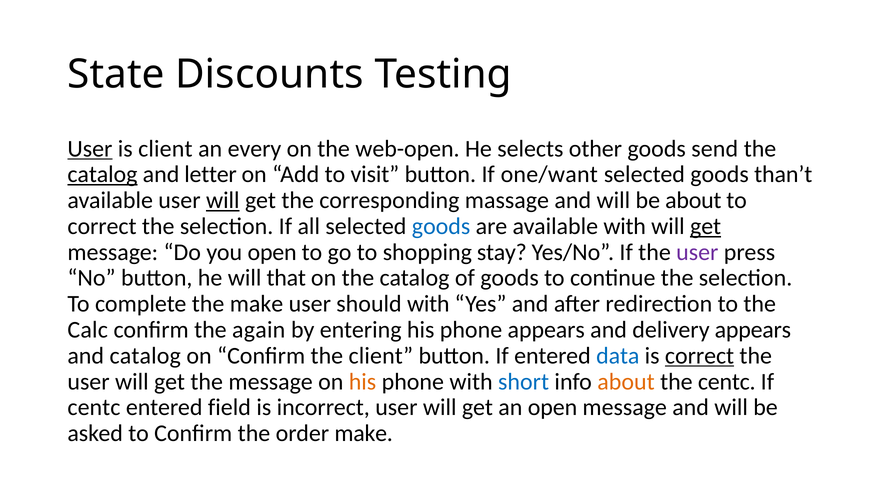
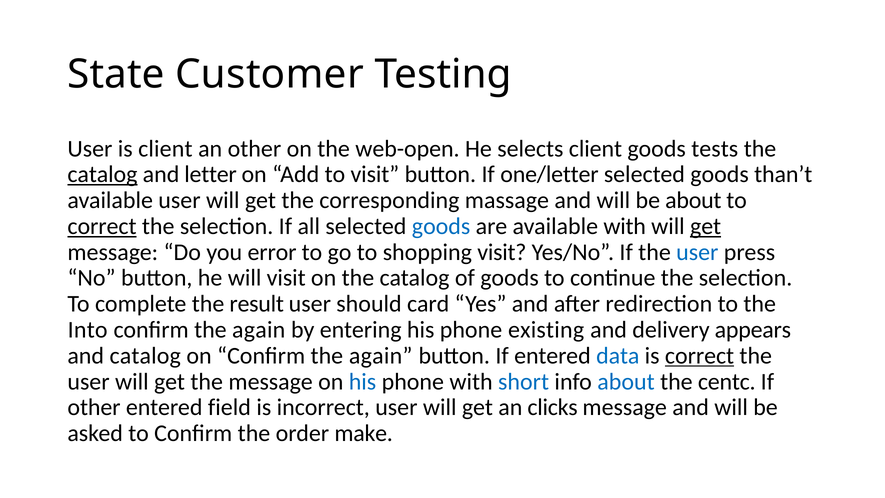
Discounts: Discounts -> Customer (269, 74)
User underline: present -> none (90, 149)
an every: every -> other (254, 149)
selects other: other -> client (595, 149)
send: send -> tests (715, 149)
one/want: one/want -> one/letter (549, 174)
will underline: present -> none (223, 200)
correct underline: none -> present (102, 226)
you open: open -> error (272, 252)
shopping stay: stay -> visit (502, 252)
user colour: purple -> blue (697, 252)
will that: that -> visit (286, 278)
the make: make -> result (257, 304)
should with: with -> card (428, 304)
Calc: Calc -> Into (88, 330)
phone appears: appears -> existing (546, 330)
on Confirm the client: client -> again (381, 356)
his colour: orange -> blue (363, 381)
about colour: orange -> blue (626, 381)
centc: centc -> other (94, 407)
an open: open -> clicks (553, 407)
